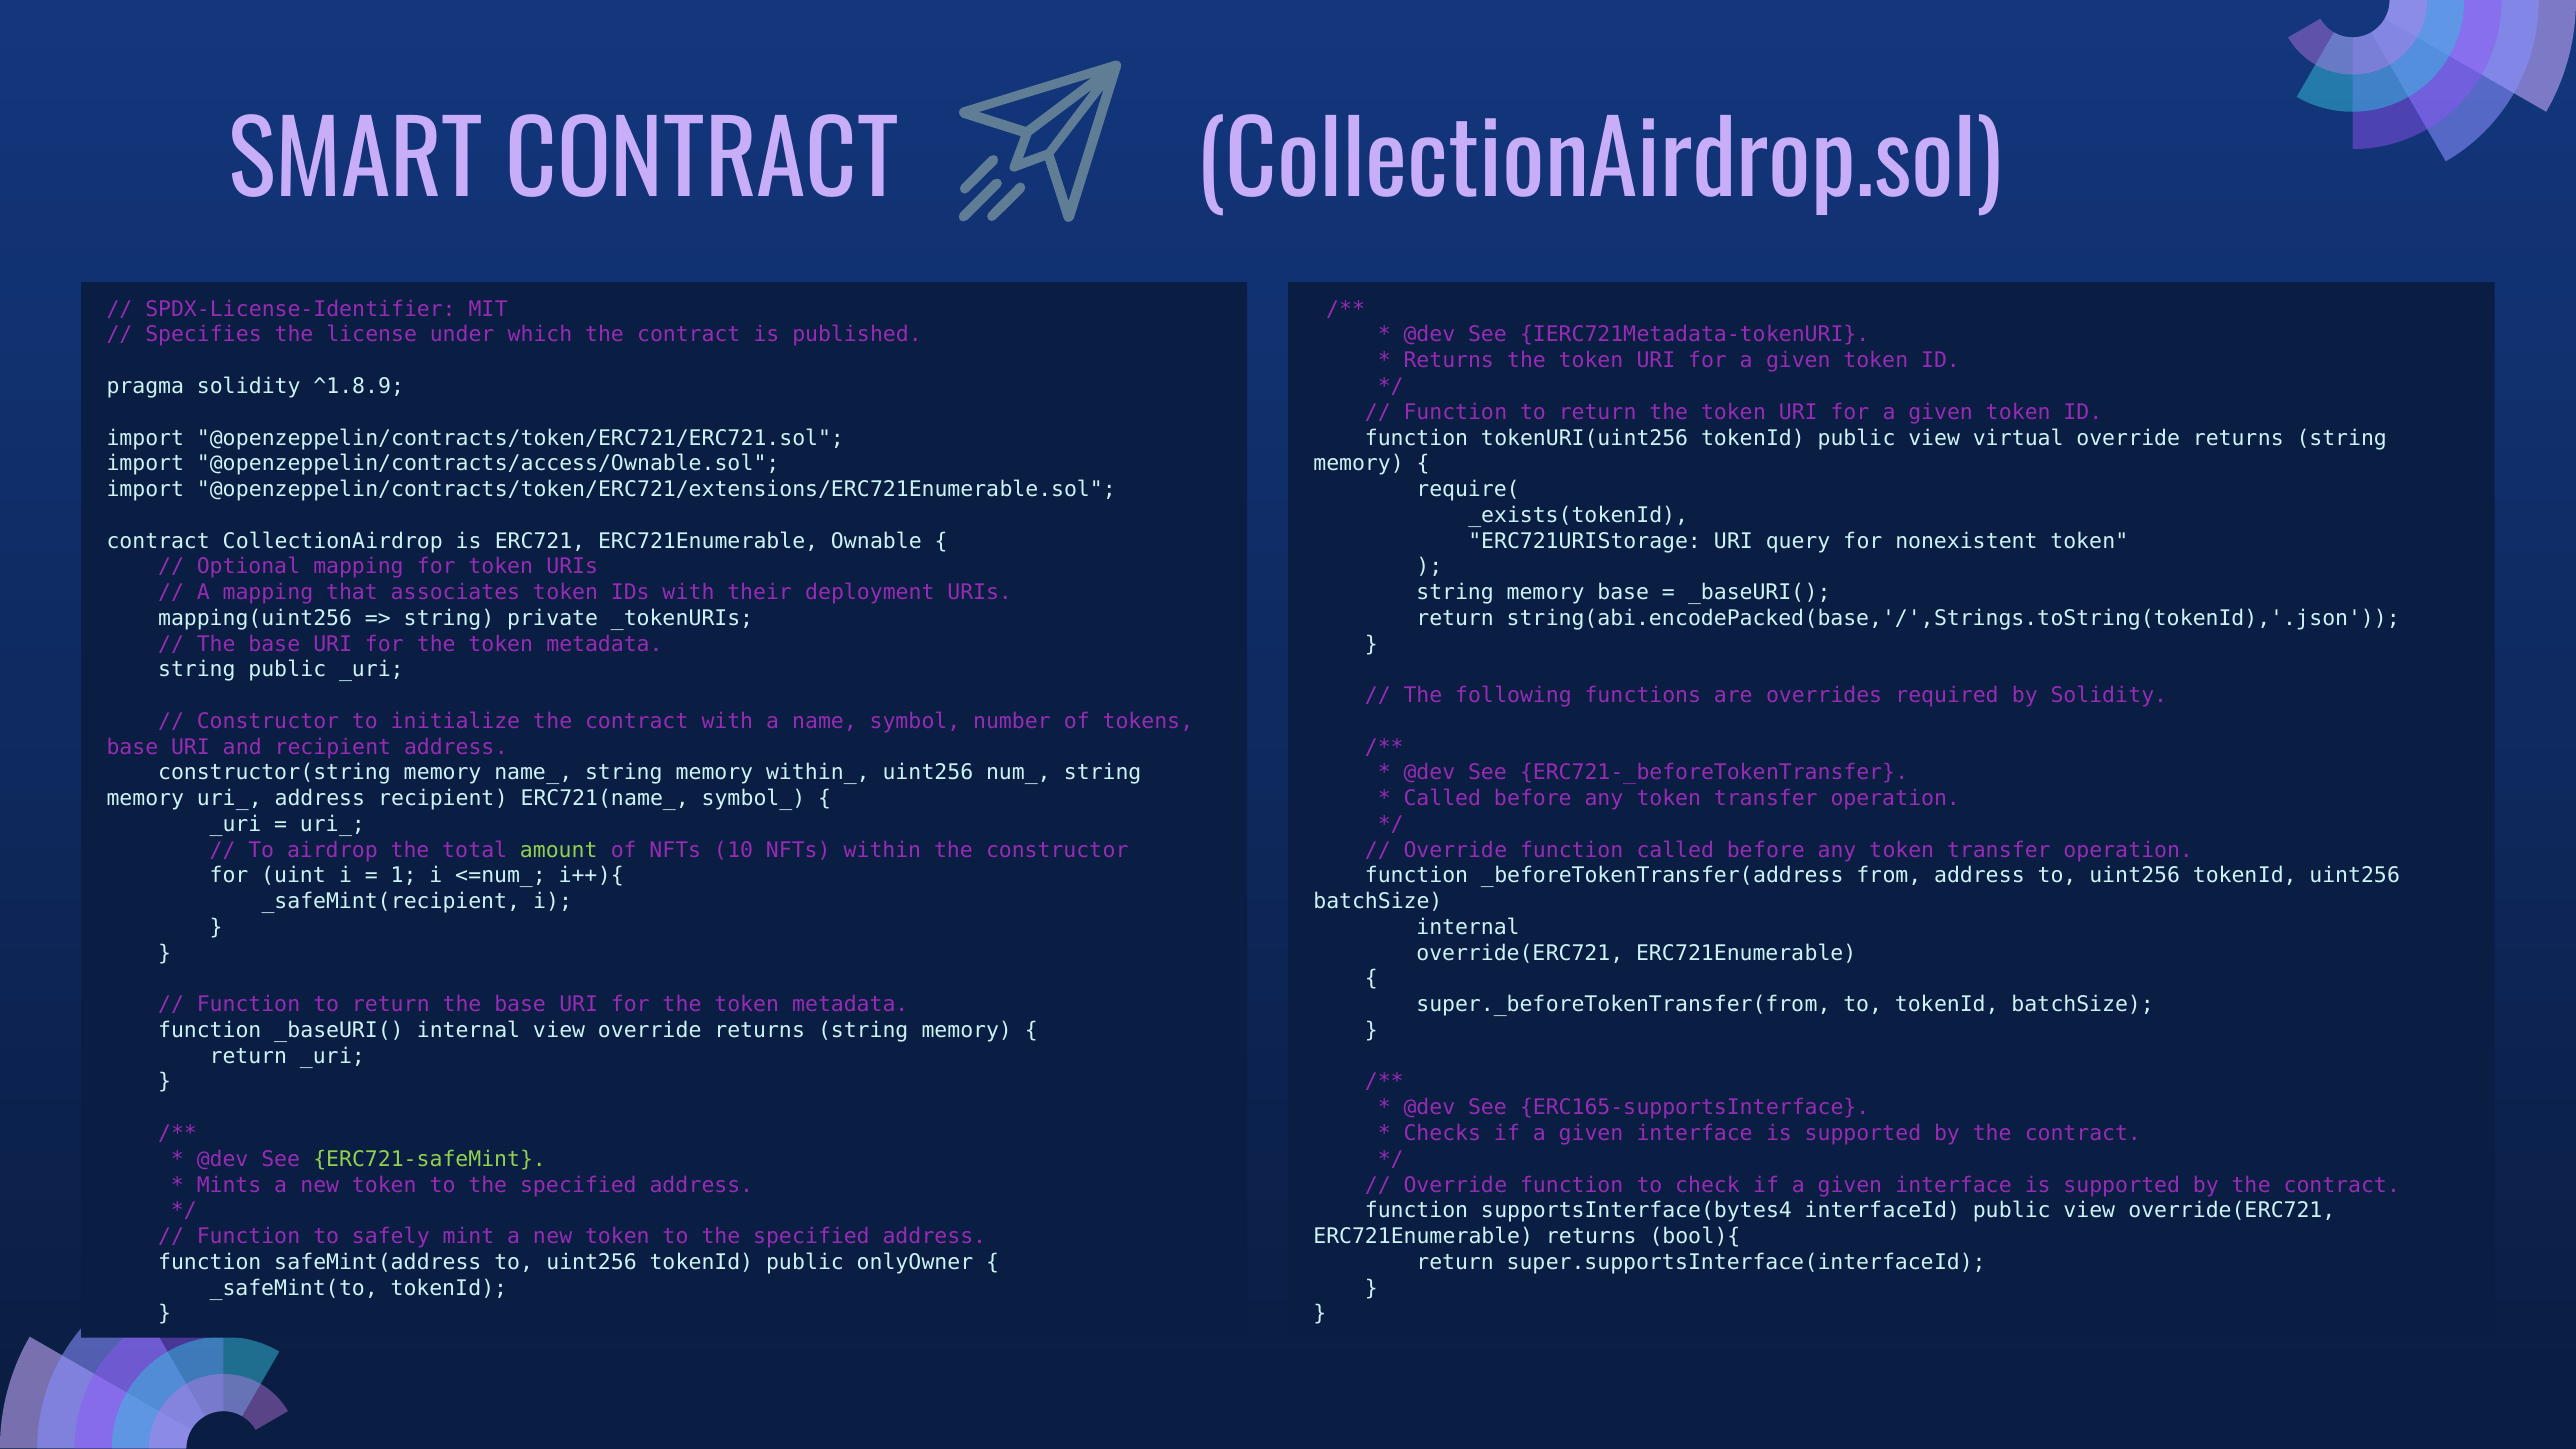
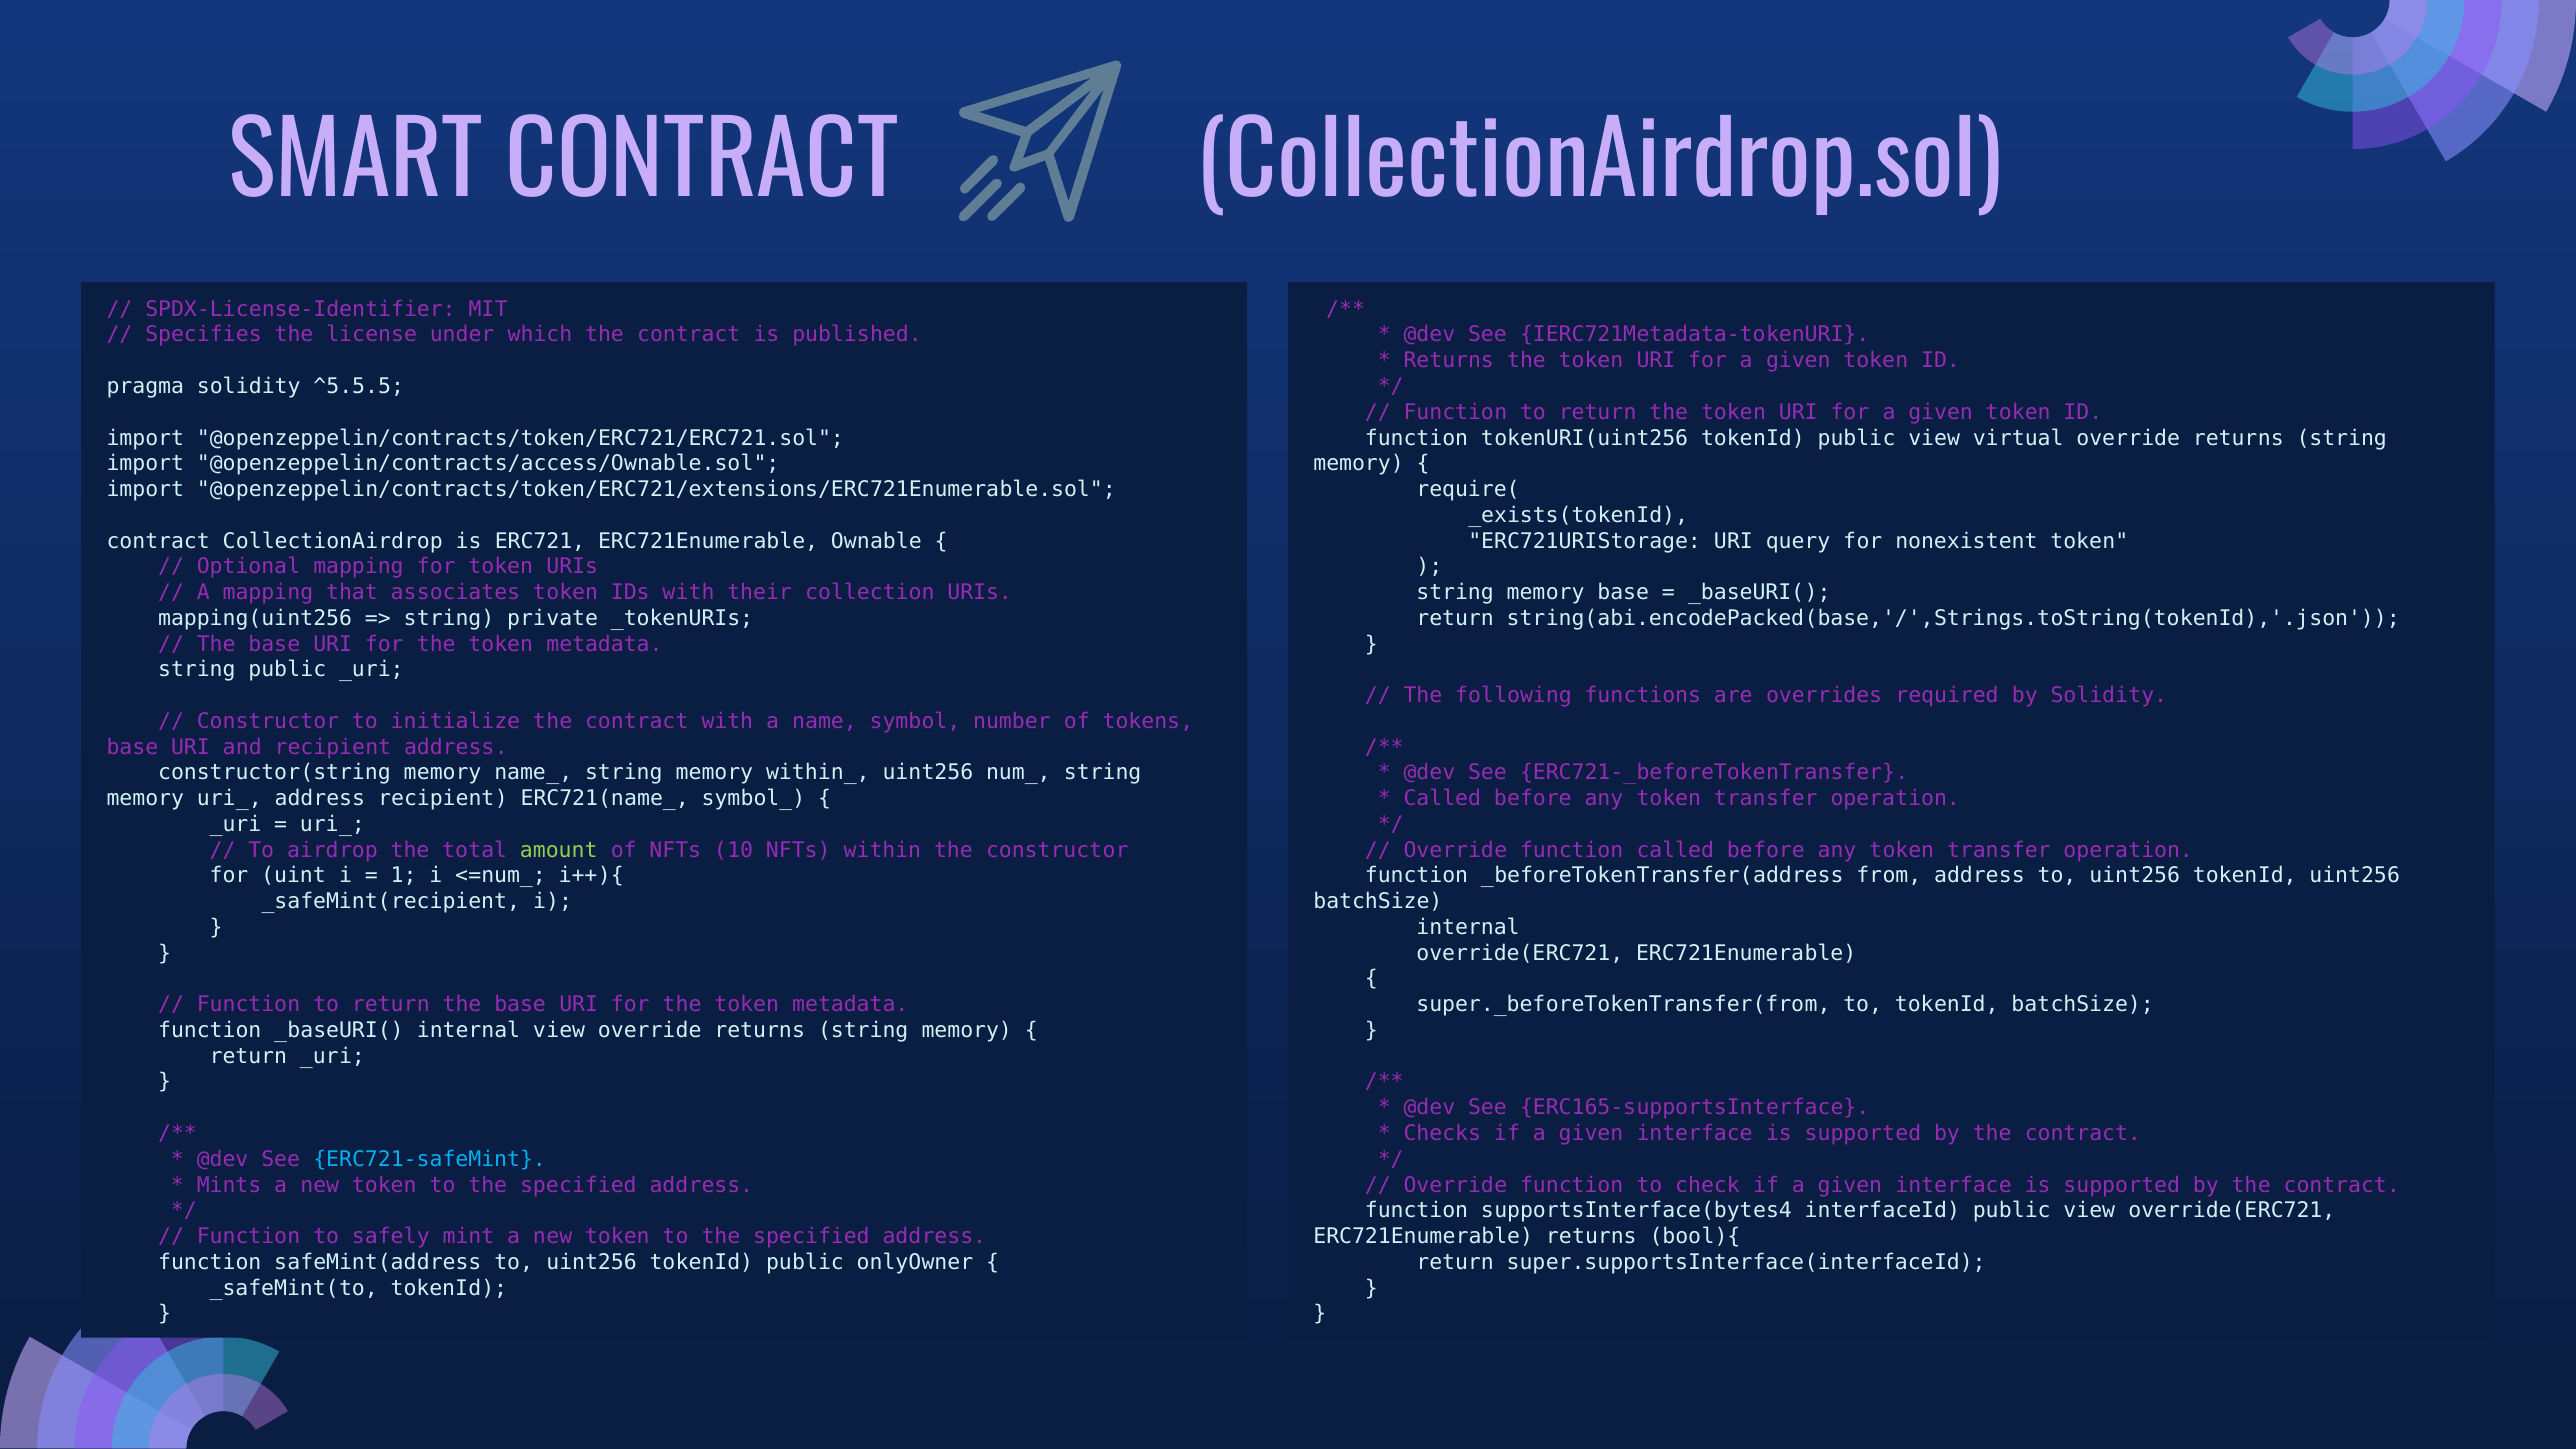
^1.8.9: ^1.8.9 -> ^5.5.5 (359, 386)
deployment: deployment -> collection (870, 592)
ERC721-safeMint colour: light green -> light blue (430, 1159)
